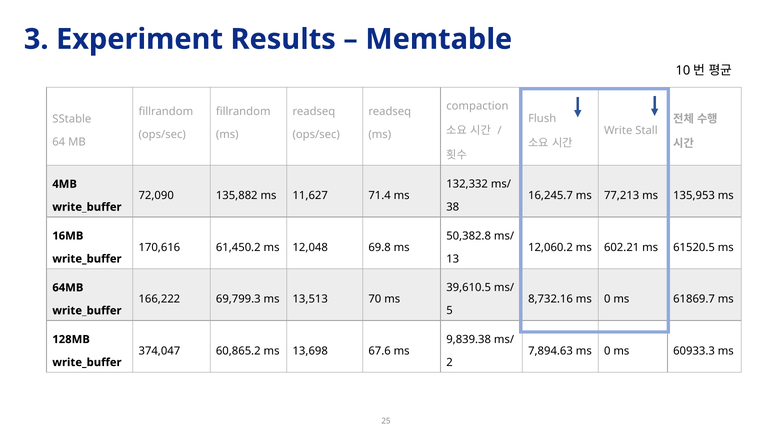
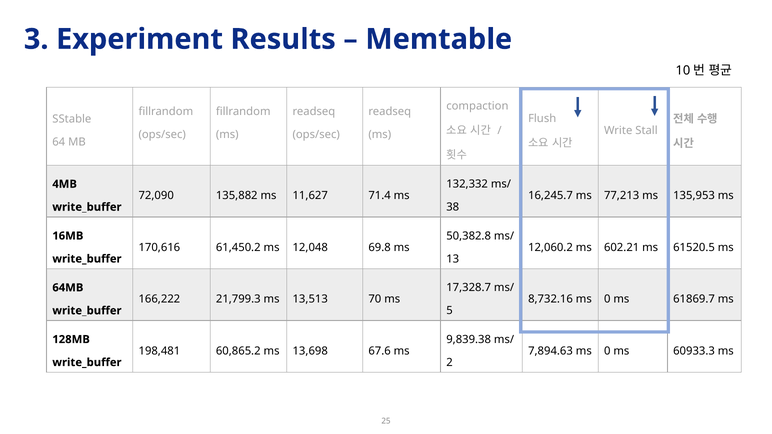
39,610.5: 39,610.5 -> 17,328.7 (469, 288)
69,799.3: 69,799.3 -> 21,799.3 (238, 299)
374,047: 374,047 -> 198,481 (159, 351)
